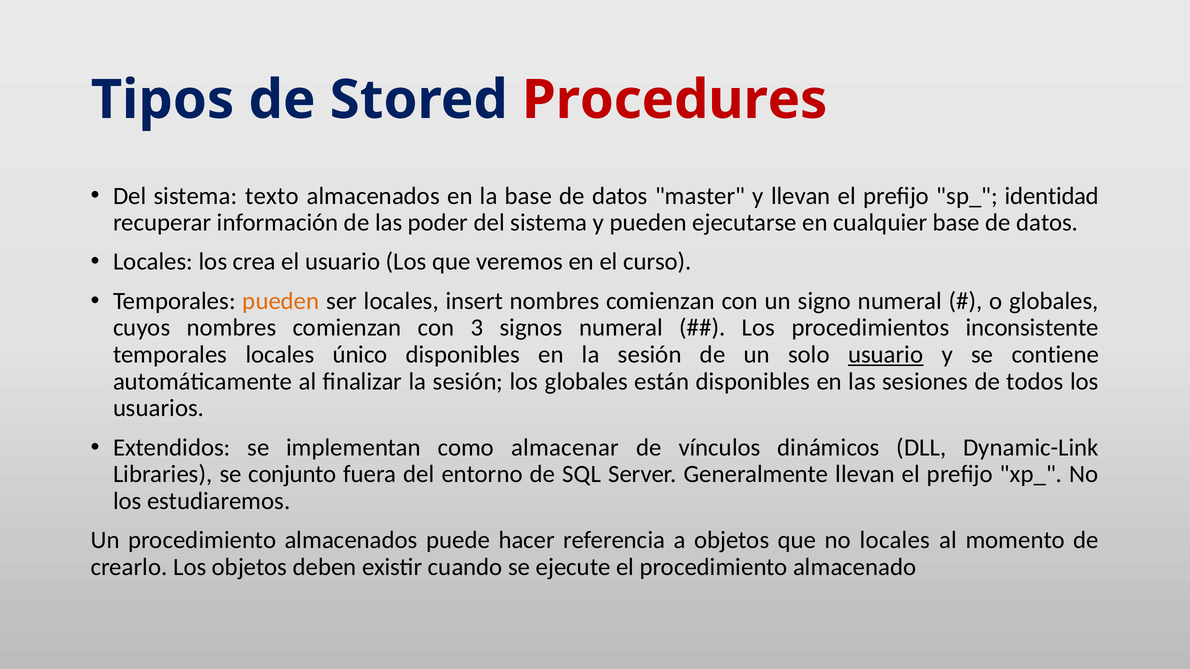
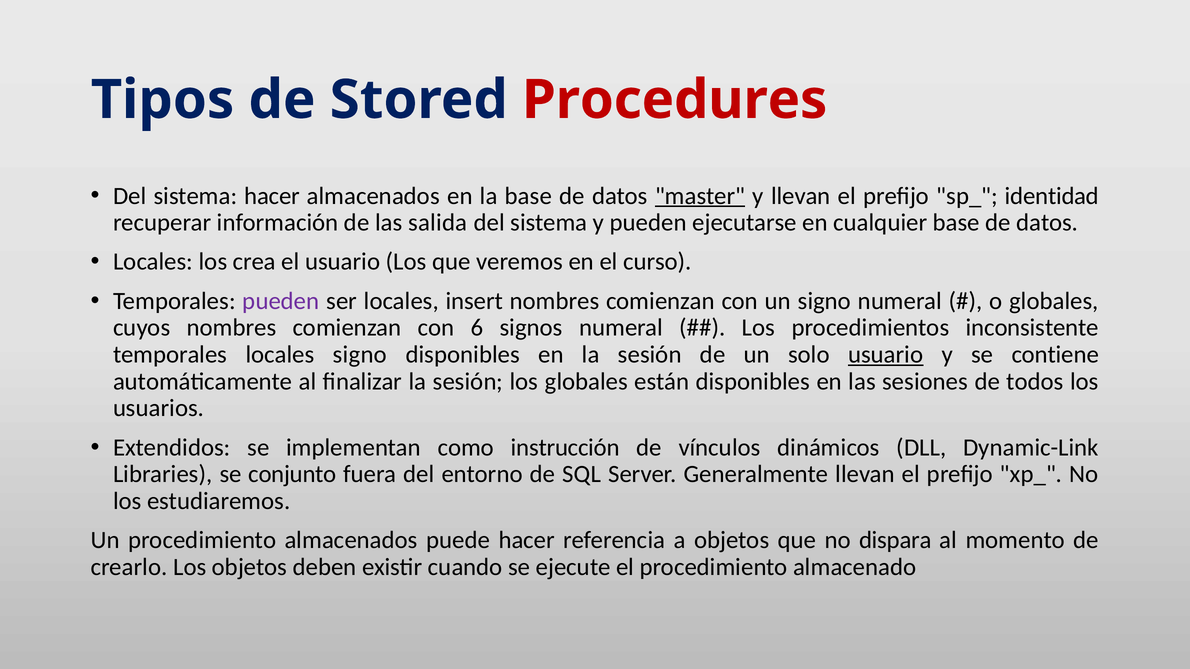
sistema texto: texto -> hacer (272, 196)
master underline: none -> present (700, 196)
poder: poder -> salida (438, 223)
pueden colour: orange -> purple (281, 301)
3: 3 -> 6 (477, 328)
locales único: único -> signo (360, 355)
almacenar: almacenar -> instrucción (565, 448)
no locales: locales -> dispara (895, 540)
